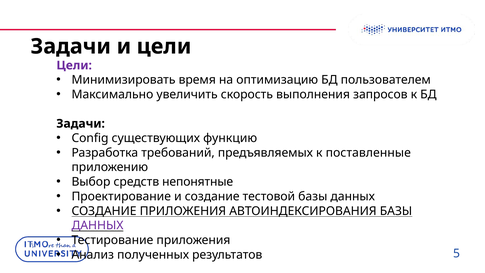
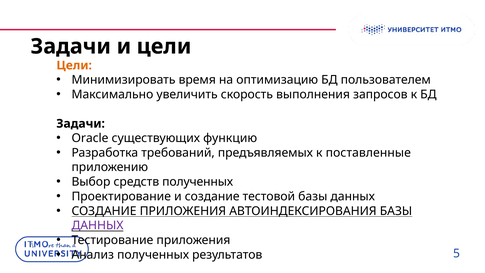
Цели colour: purple -> orange (74, 65)
Config: Config -> Oracle (90, 138)
средств непонятные: непонятные -> полученных (198, 182)
